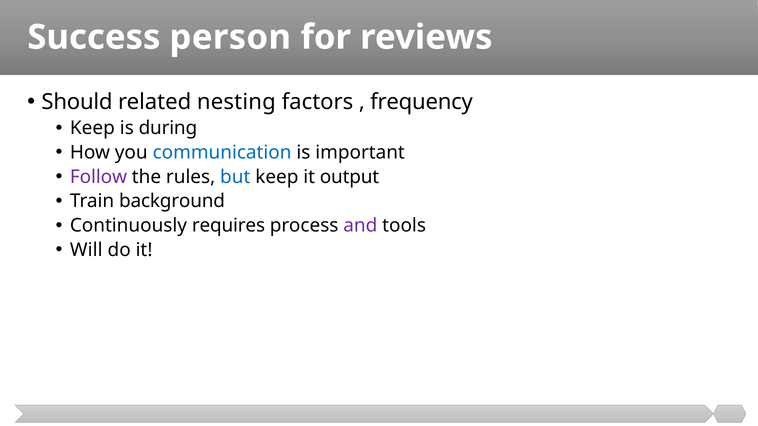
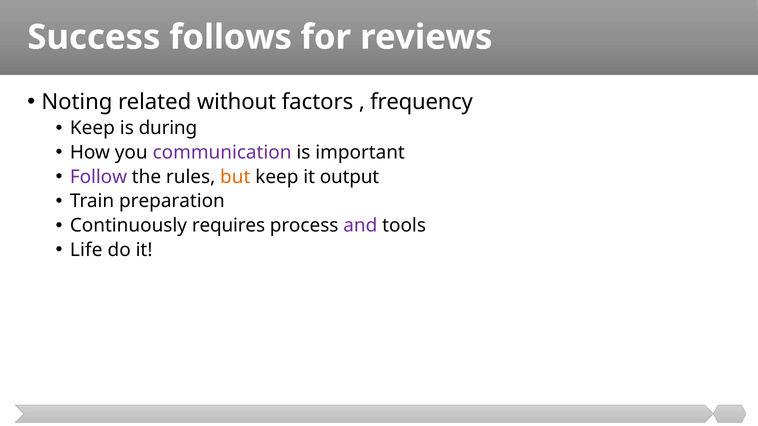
person: person -> follows (231, 37)
Should: Should -> Noting (77, 102)
nesting: nesting -> without (237, 102)
communication colour: blue -> purple (222, 153)
but colour: blue -> orange (235, 177)
background: background -> preparation (172, 201)
Will: Will -> Life (86, 250)
